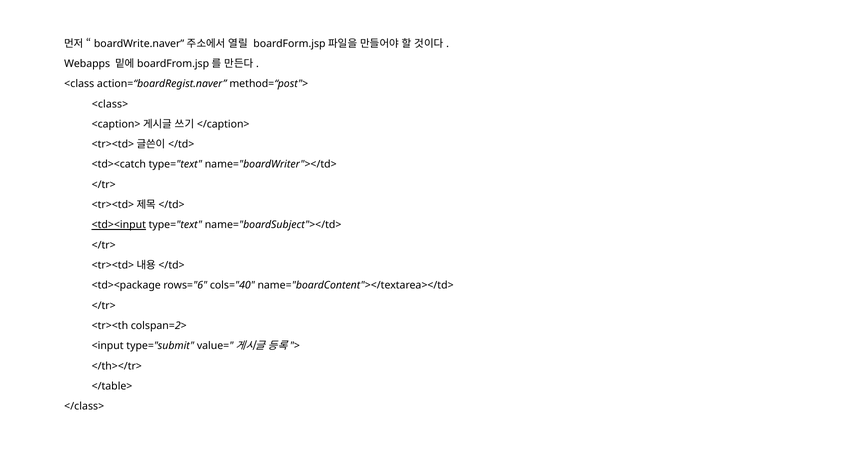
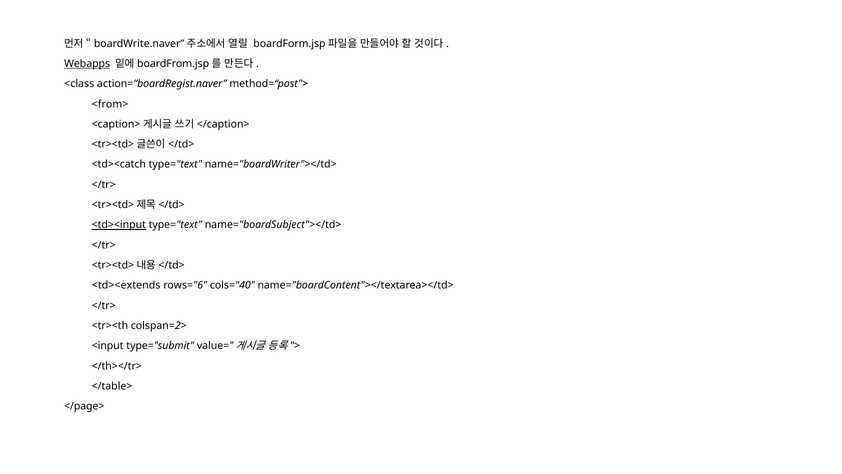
Webapps underline: none -> present (87, 64)
<class>: <class> -> <from> (110, 104)
<td><package: <td><package -> <td><extends (126, 285)
</class>: </class> -> </page> (84, 406)
